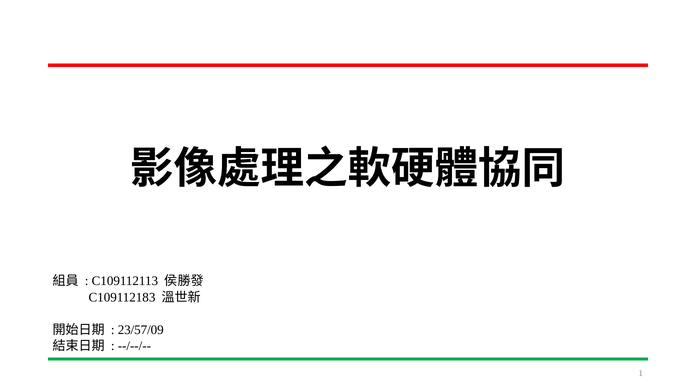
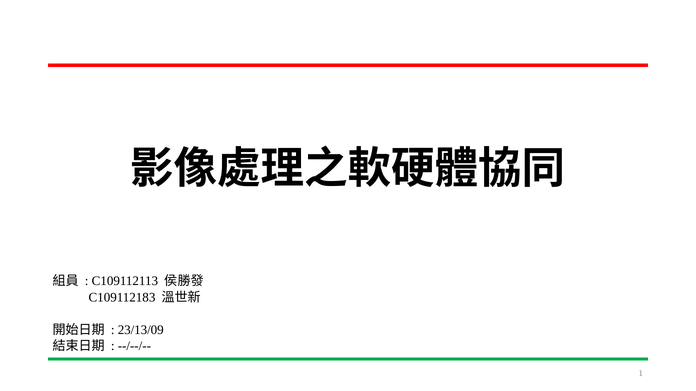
23/57/09: 23/57/09 -> 23/13/09 (141, 330)
